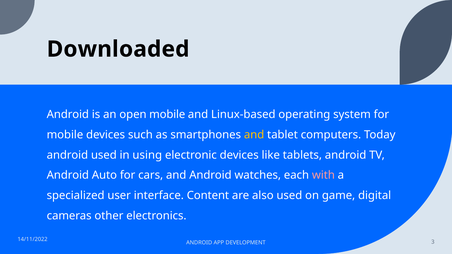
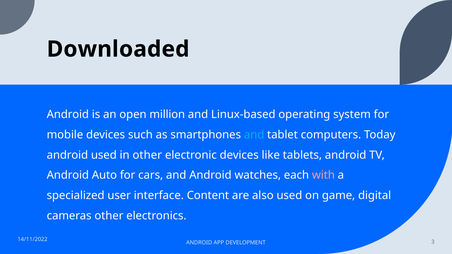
open mobile: mobile -> million (167, 114)
and colour: yellow -> light blue (254, 135)
in using: using -> other (147, 155)
